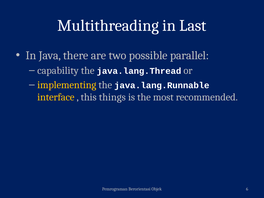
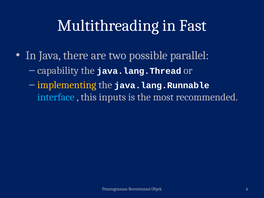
Last: Last -> Fast (193, 26)
interface colour: yellow -> light blue (56, 97)
things: things -> inputs (112, 97)
